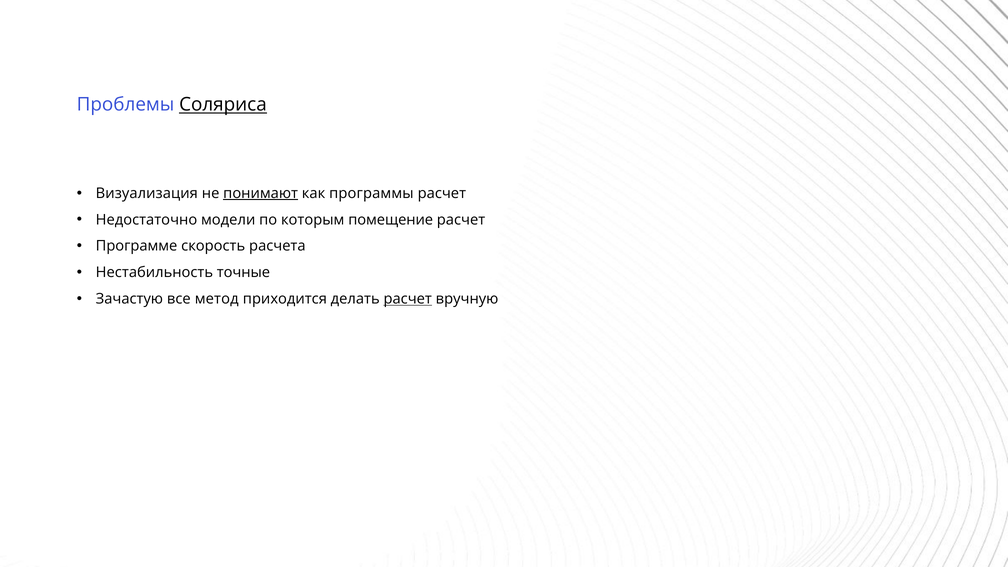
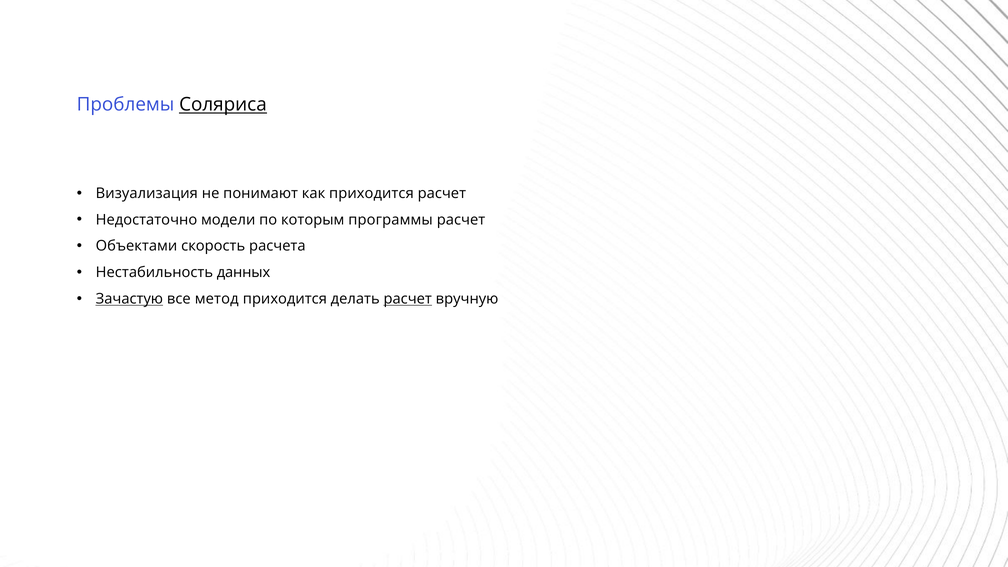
понимают underline: present -> none (261, 193)
как программы: программы -> приходится (371, 193)
помещение: помещение -> программы (391, 220)
Программе: Программе -> Объектами (136, 246)
точные: точные -> данных (243, 273)
Зачастую underline: none -> present (129, 299)
